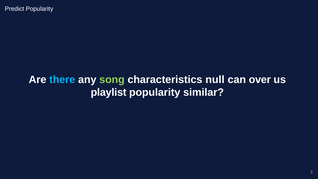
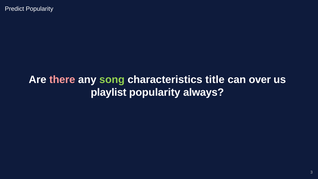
there colour: light blue -> pink (62, 80)
null: null -> title (215, 80)
similar: similar -> always (204, 92)
